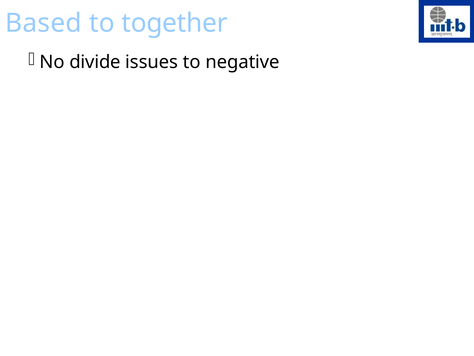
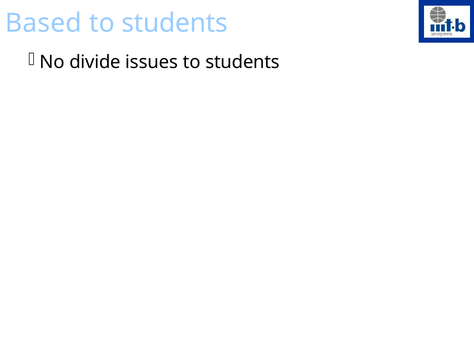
together: together -> students (175, 23)
issues to negative: negative -> students (243, 62)
